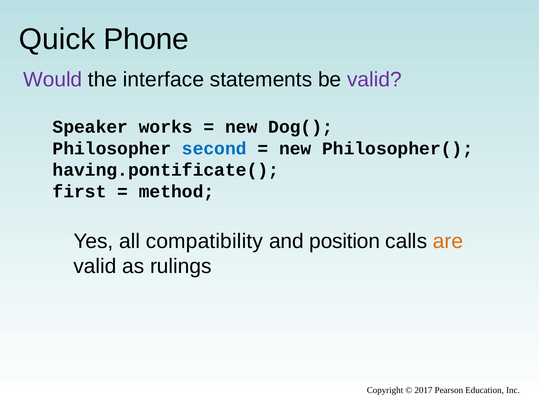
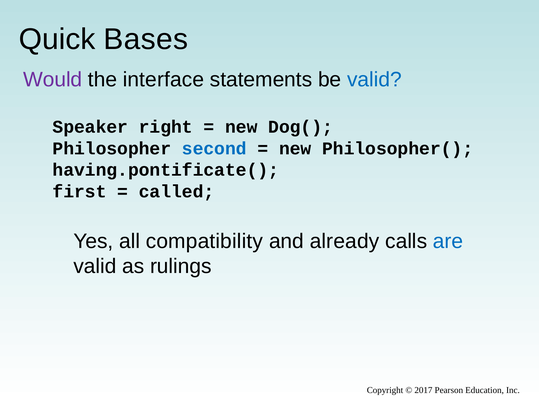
Phone: Phone -> Bases (146, 39)
valid colour: purple -> blue (374, 80)
works: works -> right (166, 127)
method: method -> called (177, 192)
position: position -> already (345, 241)
are colour: orange -> blue (448, 241)
